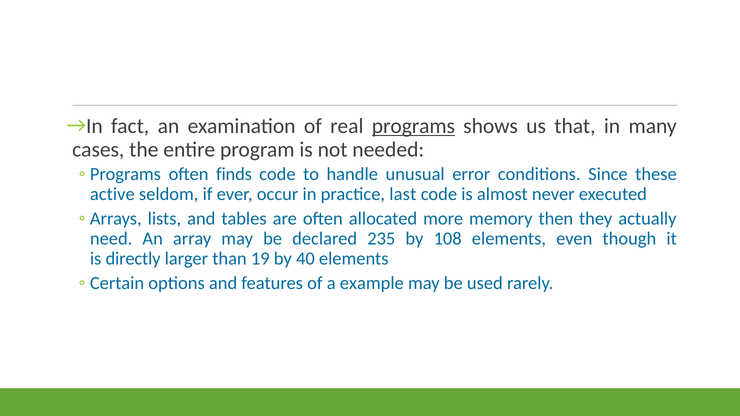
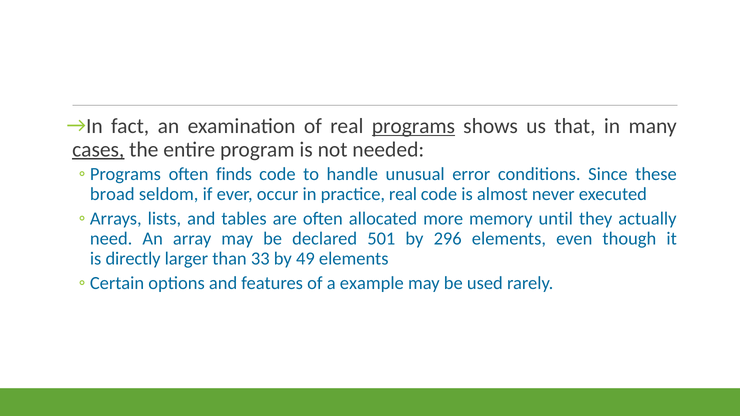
cases underline: none -> present (98, 150)
active: active -> broad (112, 194)
practice last: last -> real (403, 194)
then: then -> until (556, 219)
235: 235 -> 501 (381, 239)
108: 108 -> 296 (448, 239)
19: 19 -> 33 (260, 259)
40: 40 -> 49 (305, 259)
